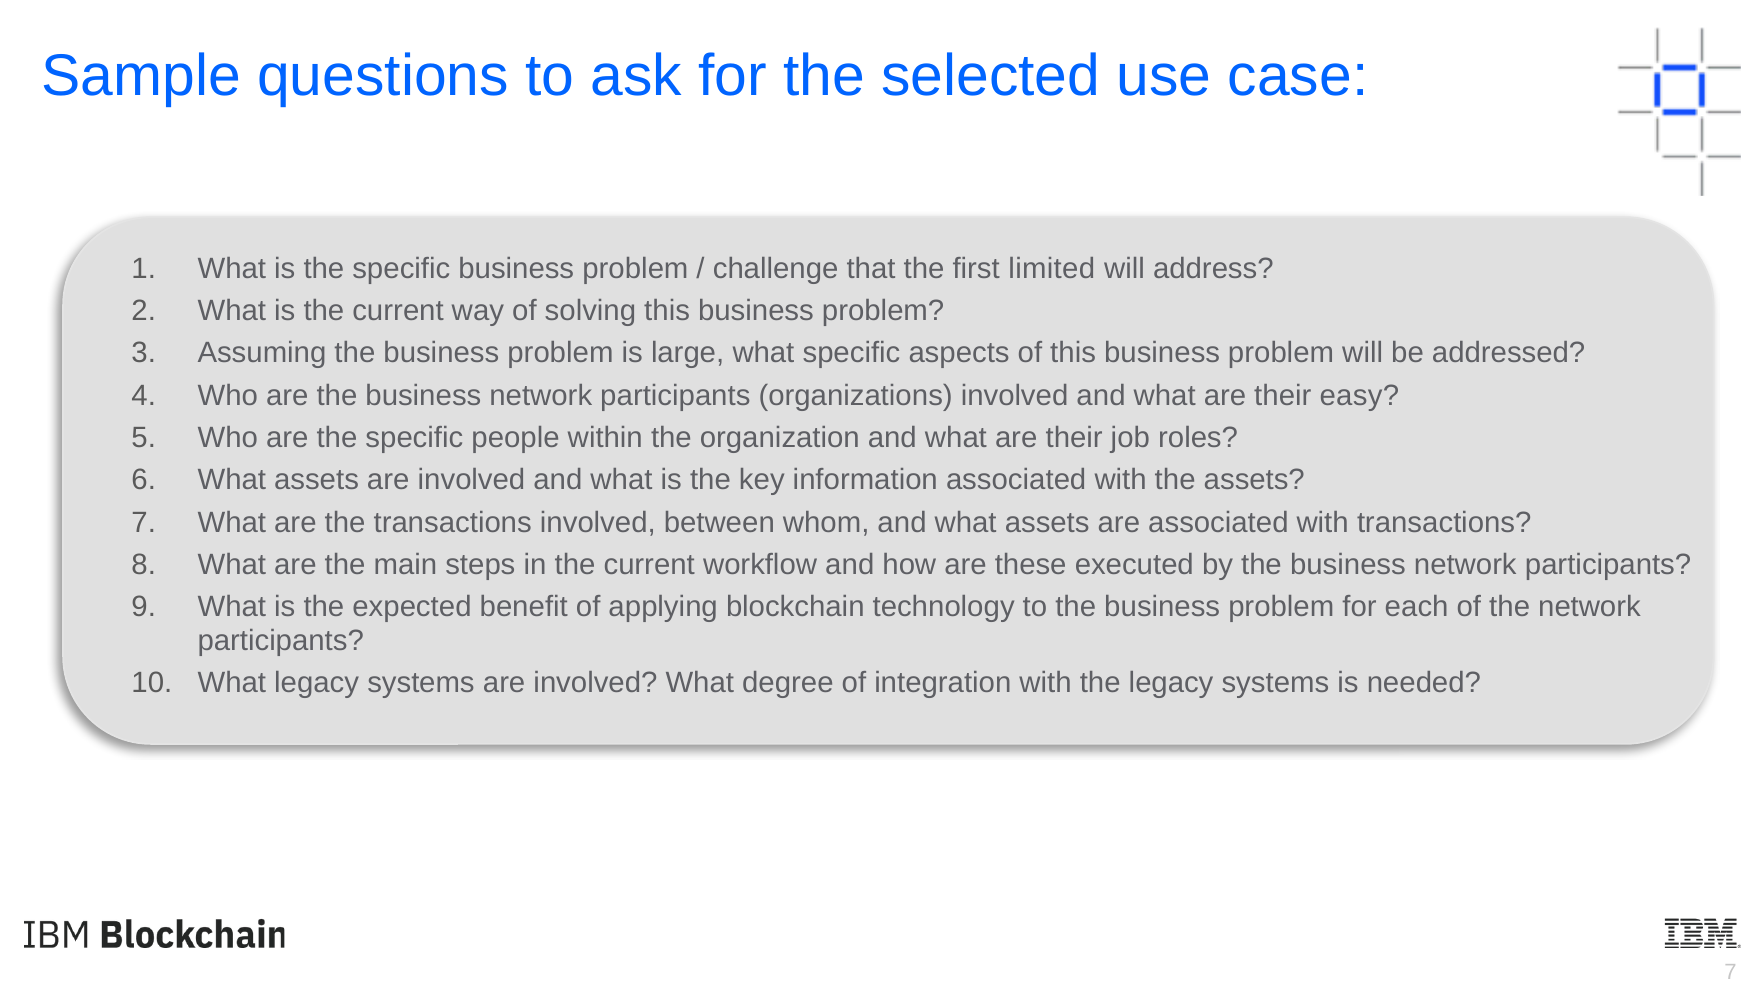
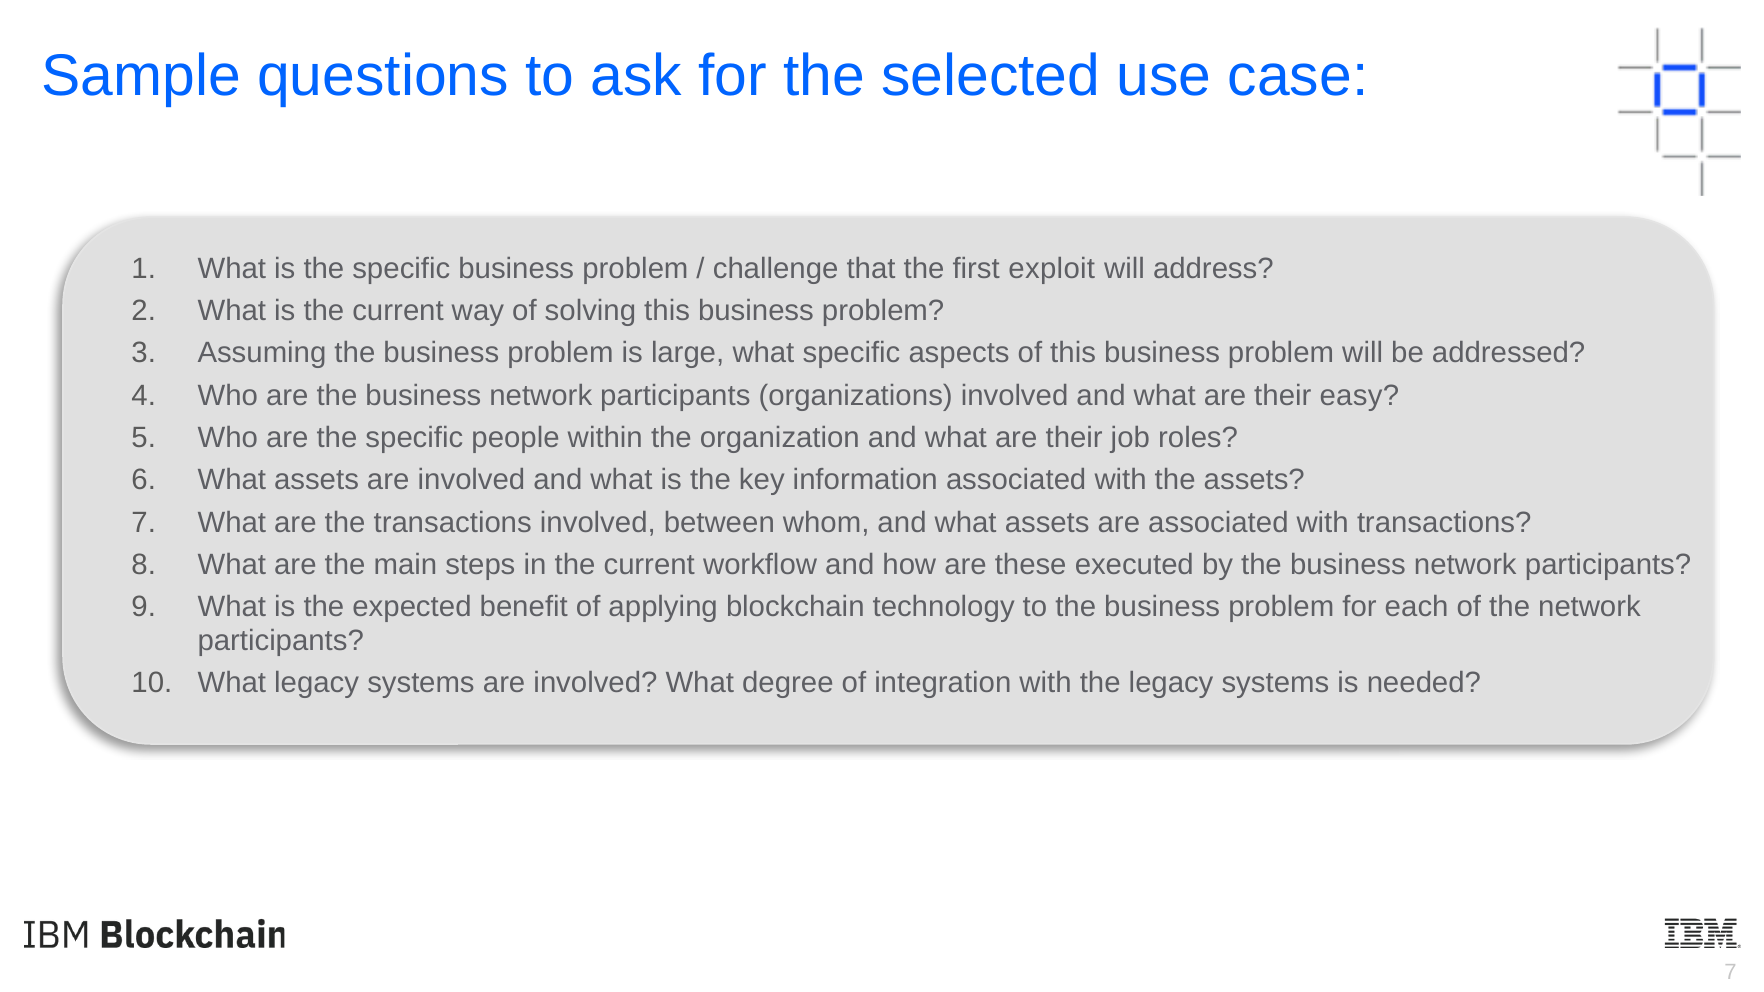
limited: limited -> exploit (1052, 269)
